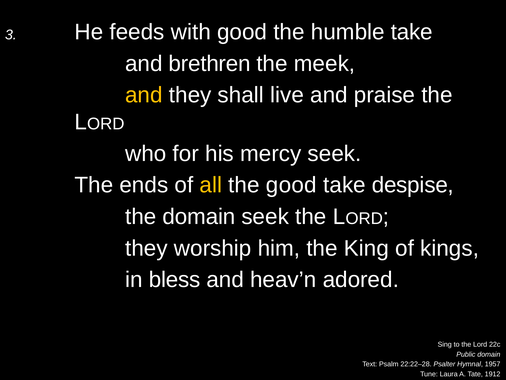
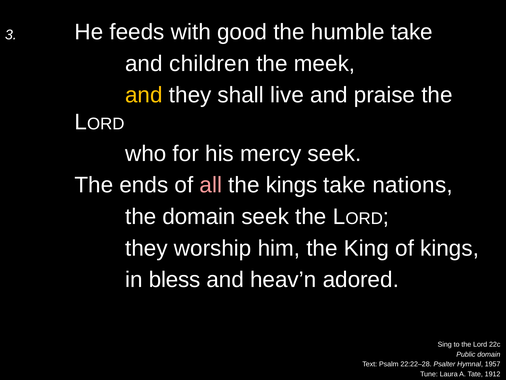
brethren: brethren -> children (209, 63)
all colour: yellow -> pink (211, 185)
the good: good -> kings (292, 185)
despise: despise -> nations (413, 185)
